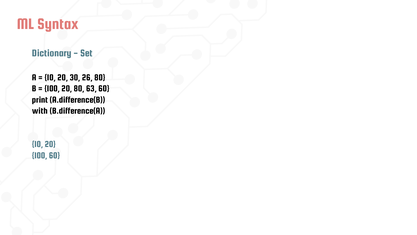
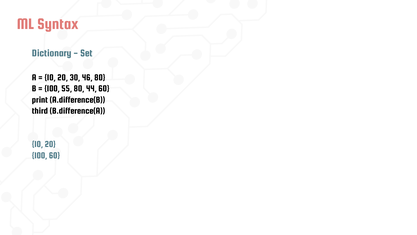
26: 26 -> 46 (87, 77)
100 20: 20 -> 55 (67, 88)
63: 63 -> 44 (91, 88)
with: with -> third (40, 111)
